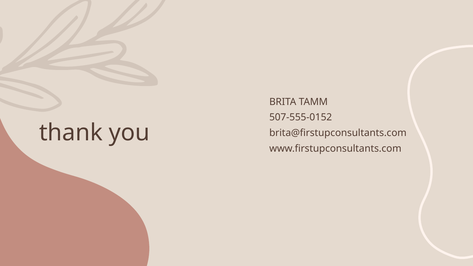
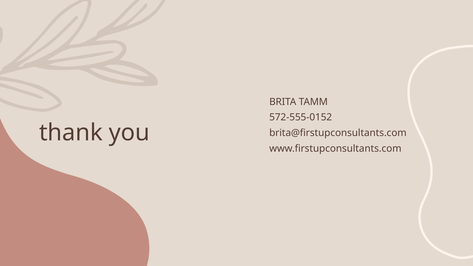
507-555-0152: 507-555-0152 -> 572-555-0152 (301, 117)
